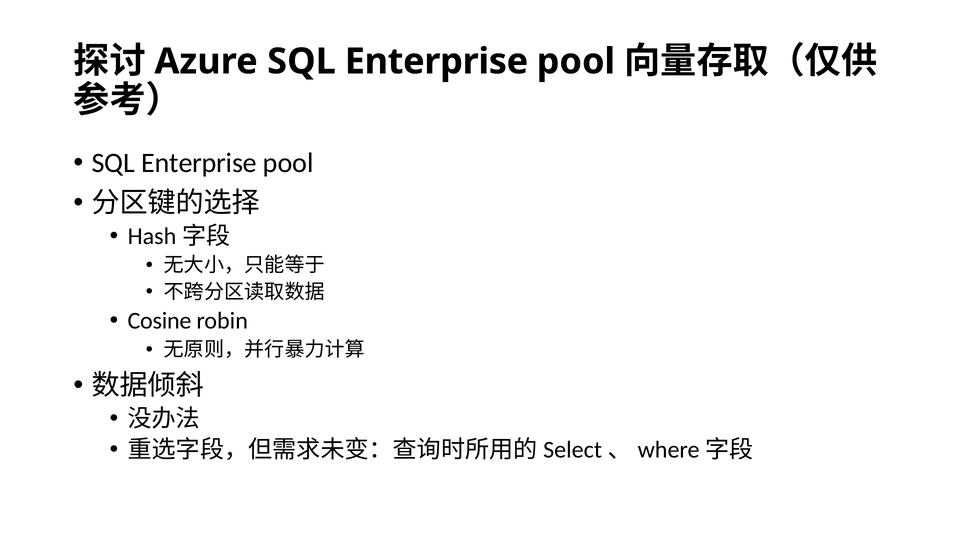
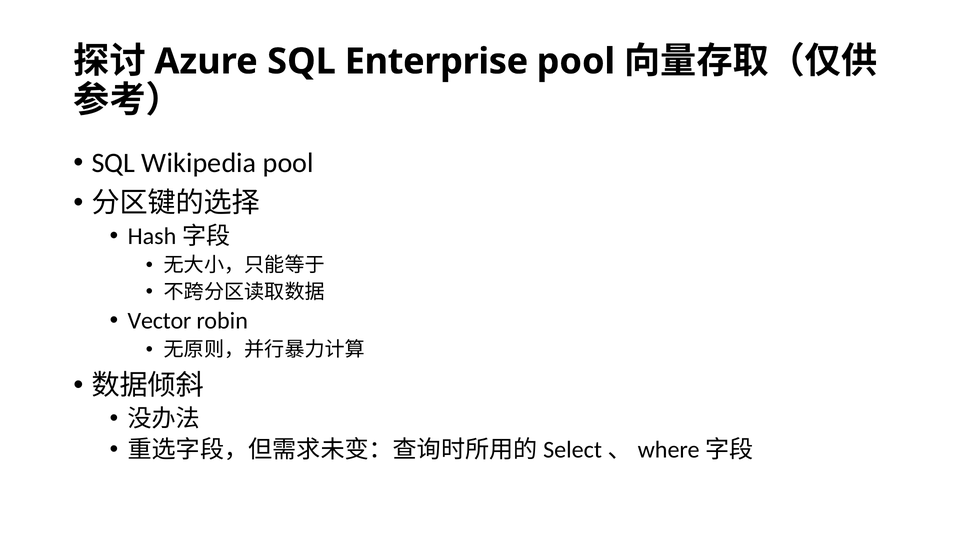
Enterprise: Enterprise -> Wikipedia (199, 163)
Cosine: Cosine -> Vector (159, 321)
